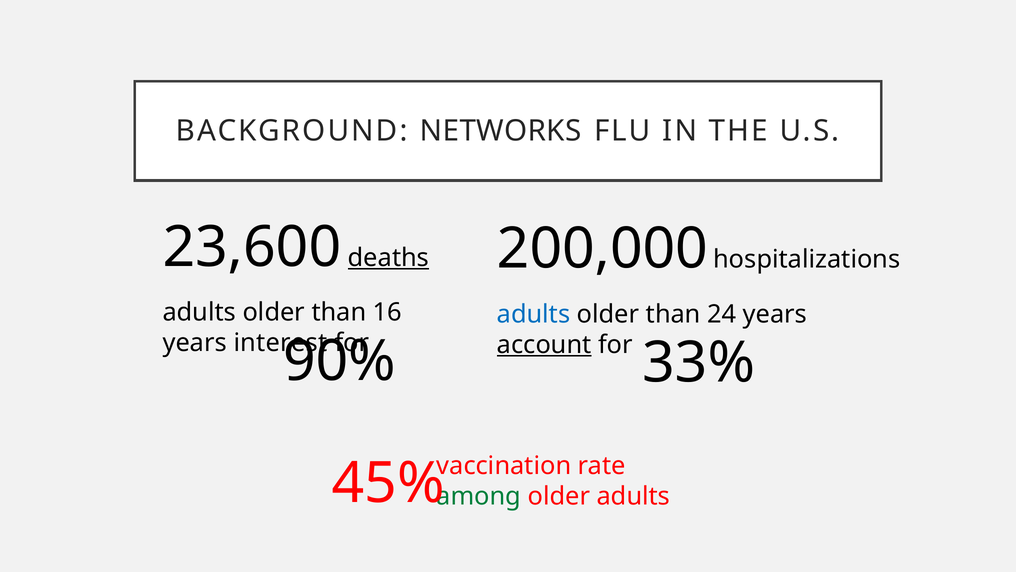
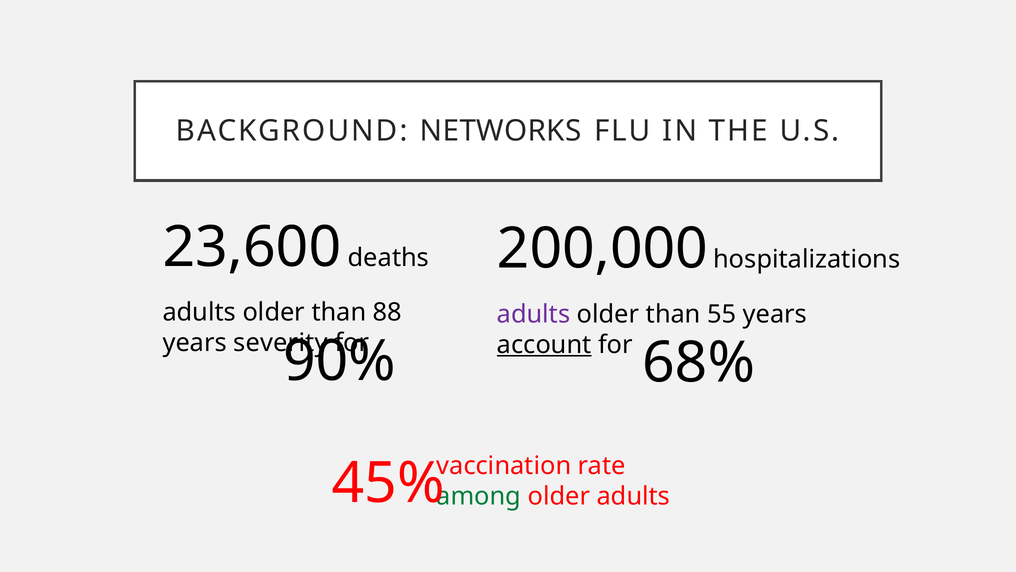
deaths underline: present -> none (388, 257)
16: 16 -> 88 (388, 312)
adults colour: blue -> purple (534, 314)
24: 24 -> 55 (722, 314)
interest: interest -> severity (280, 343)
33%: 33% -> 68% (699, 362)
